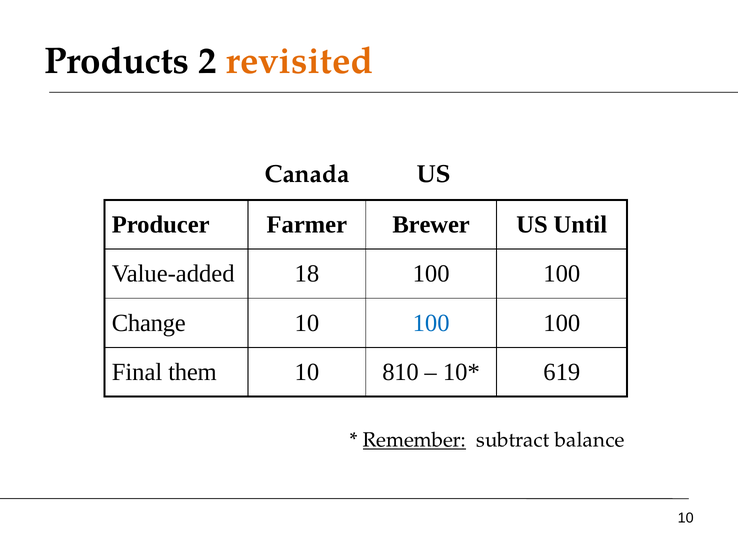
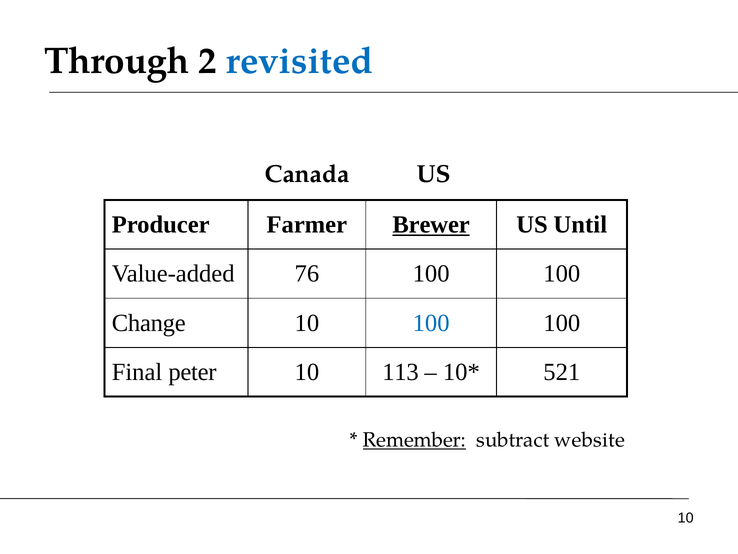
Products: Products -> Through (117, 61)
revisited colour: orange -> blue (299, 61)
Brewer underline: none -> present (431, 224)
18: 18 -> 76 (307, 274)
them: them -> peter (192, 372)
810: 810 -> 113 (400, 372)
619: 619 -> 521 (562, 372)
balance: balance -> website (590, 440)
